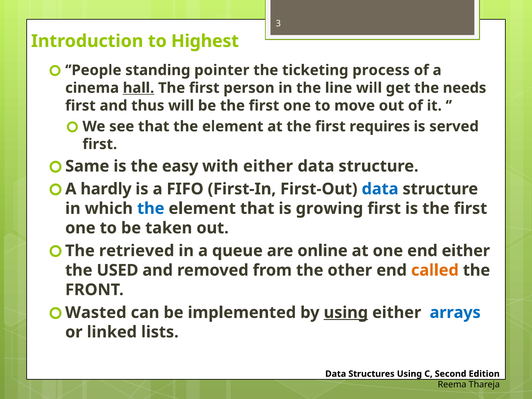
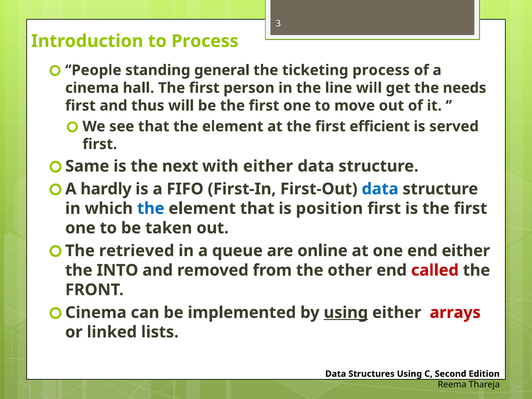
to Highest: Highest -> Process (205, 41)
pointer: pointer -> general (222, 70)
hall underline: present -> none (139, 88)
requires: requires -> efficient (380, 126)
easy: easy -> next (180, 166)
growing: growing -> position (329, 208)
USED: USED -> INTO (117, 270)
called colour: orange -> red (435, 270)
Wasted: Wasted -> Cinema (96, 313)
arrays colour: blue -> red (455, 313)
